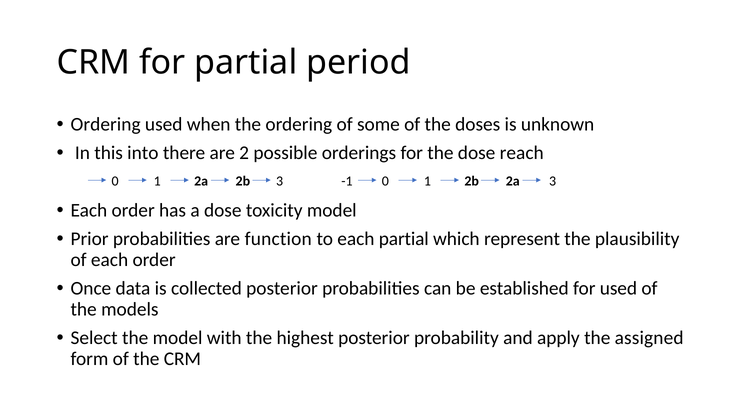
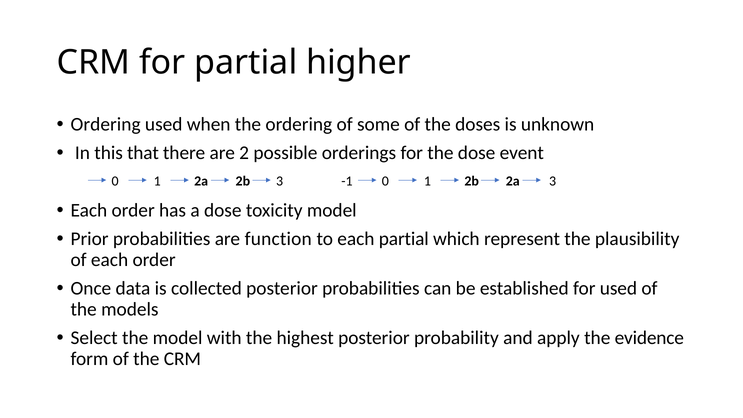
period: period -> higher (358, 62)
into: into -> that (143, 153)
reach: reach -> event (522, 153)
assigned: assigned -> evidence (649, 338)
